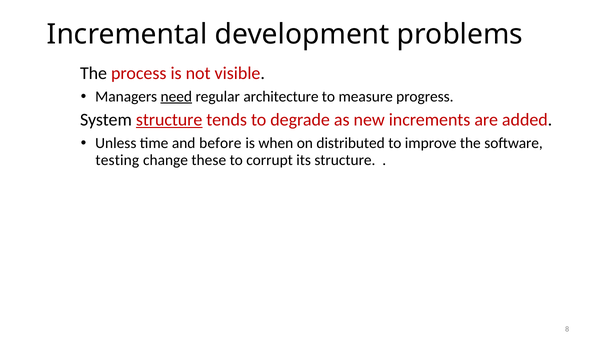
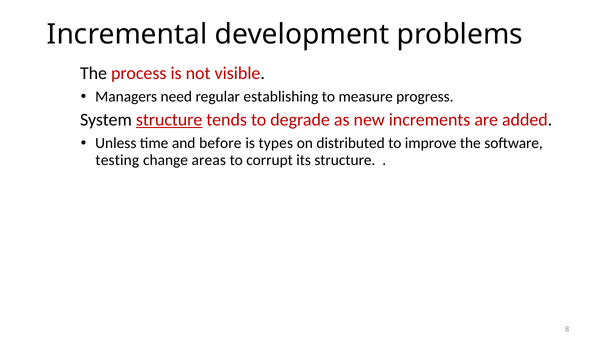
need underline: present -> none (176, 96)
architecture: architecture -> establishing (281, 96)
when: when -> types (276, 143)
these: these -> areas (209, 160)
